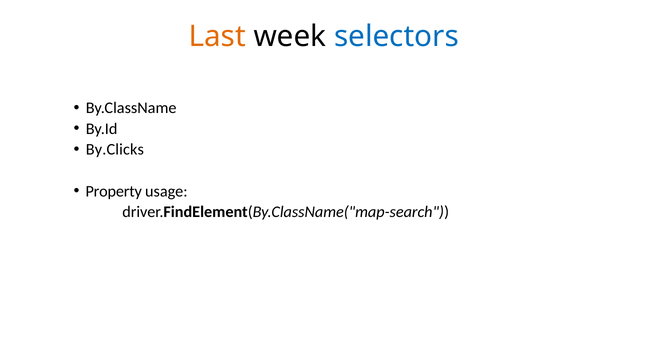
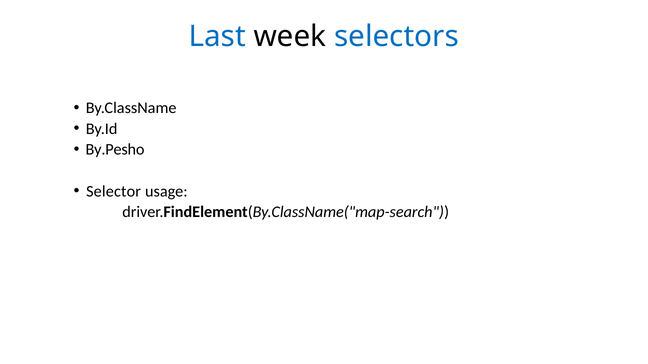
Last colour: orange -> blue (217, 37)
By.Clicks: By.Clicks -> By.Pesho (115, 150)
Property: Property -> Selector (114, 192)
